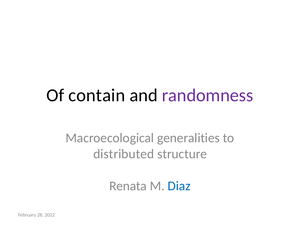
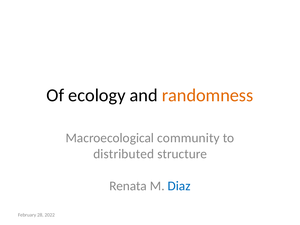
contain: contain -> ecology (97, 95)
randomness colour: purple -> orange (208, 95)
generalities: generalities -> community (188, 138)
